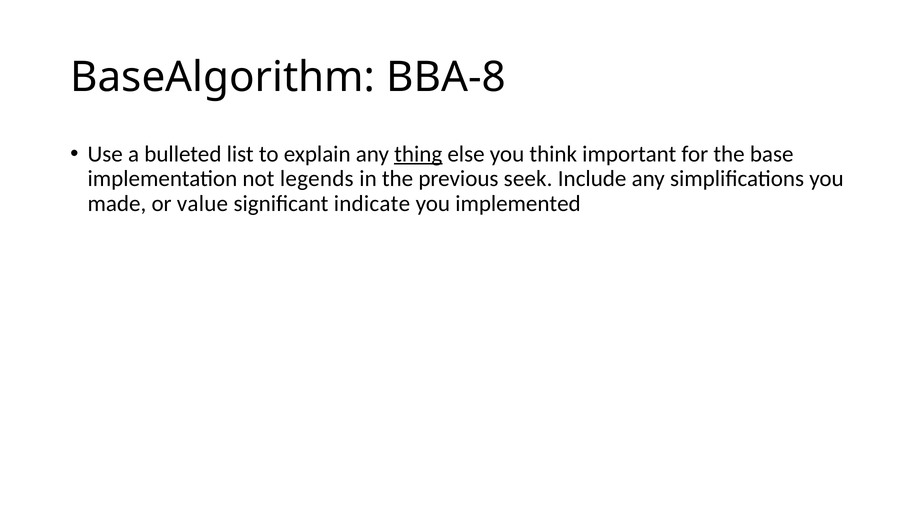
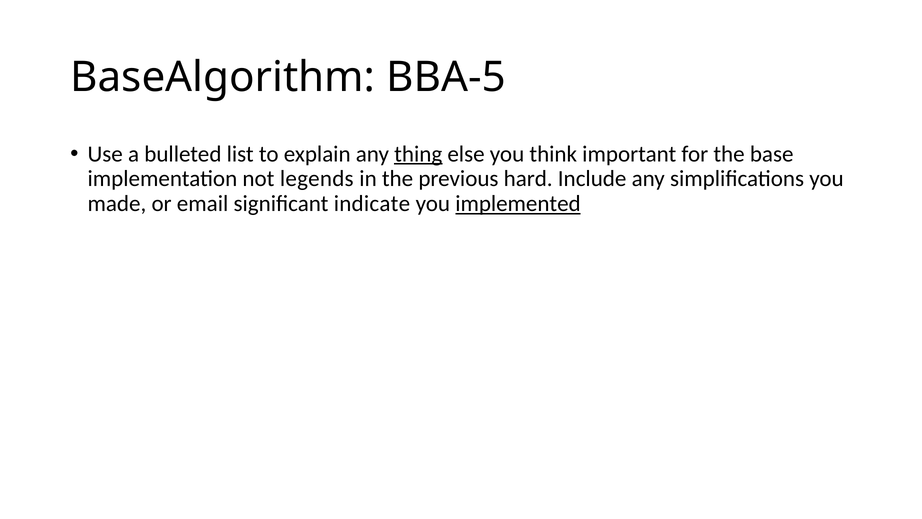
BBA-8: BBA-8 -> BBA-5 (446, 77)
seek: seek -> hard (528, 179)
value: value -> email (203, 204)
implemented underline: none -> present (518, 204)
